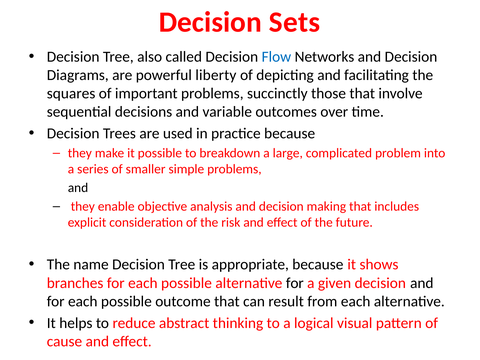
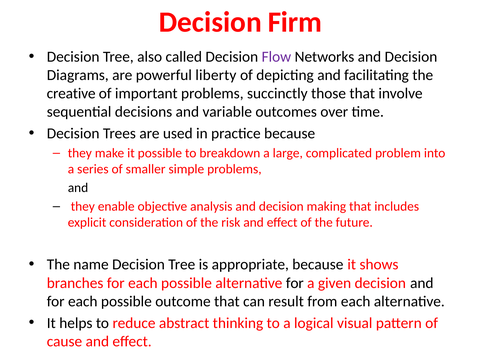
Sets: Sets -> Firm (295, 22)
Flow colour: blue -> purple (276, 57)
squares: squares -> creative (71, 93)
